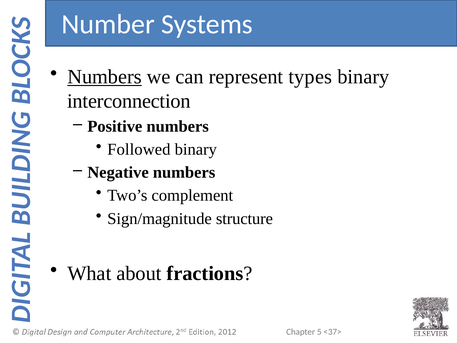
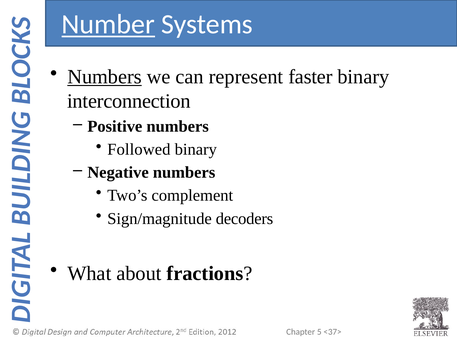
Number underline: none -> present (108, 24)
types: types -> faster (310, 77)
structure: structure -> decoders (244, 218)
